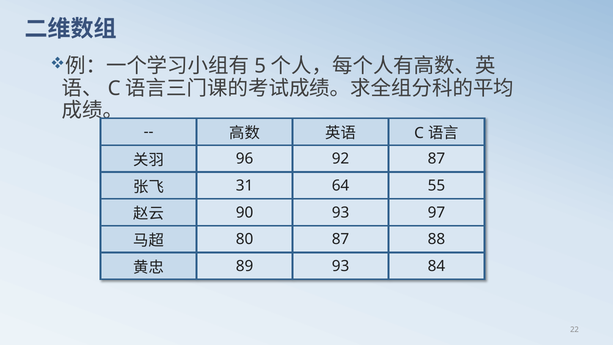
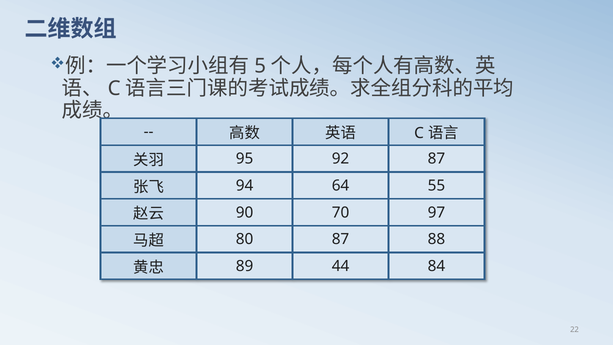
96: 96 -> 95 (245, 159)
31: 31 -> 94 (245, 186)
90 93: 93 -> 70 (341, 212)
89 93: 93 -> 44 (341, 266)
